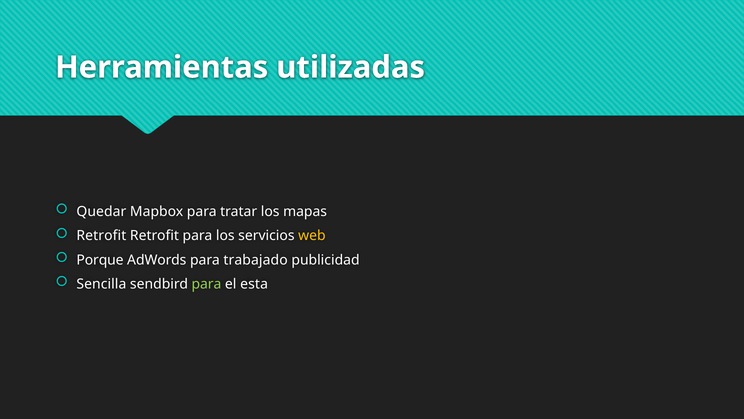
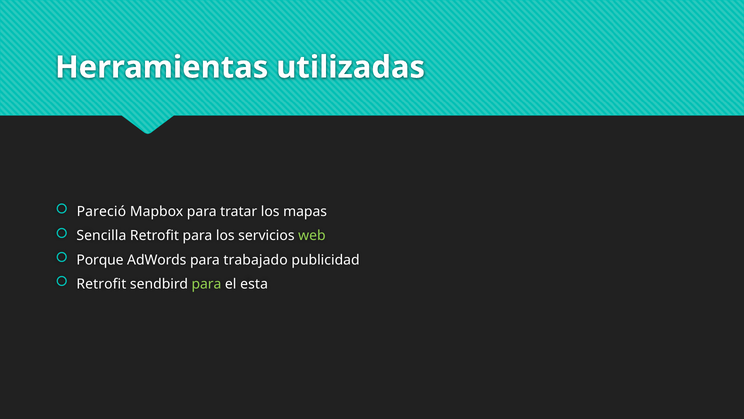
Quedar: Quedar -> Pareció (101, 211)
Retrofit: Retrofit -> Sencilla (101, 235)
web colour: yellow -> light green (312, 235)
Sencilla: Sencilla -> Retrofit (101, 284)
